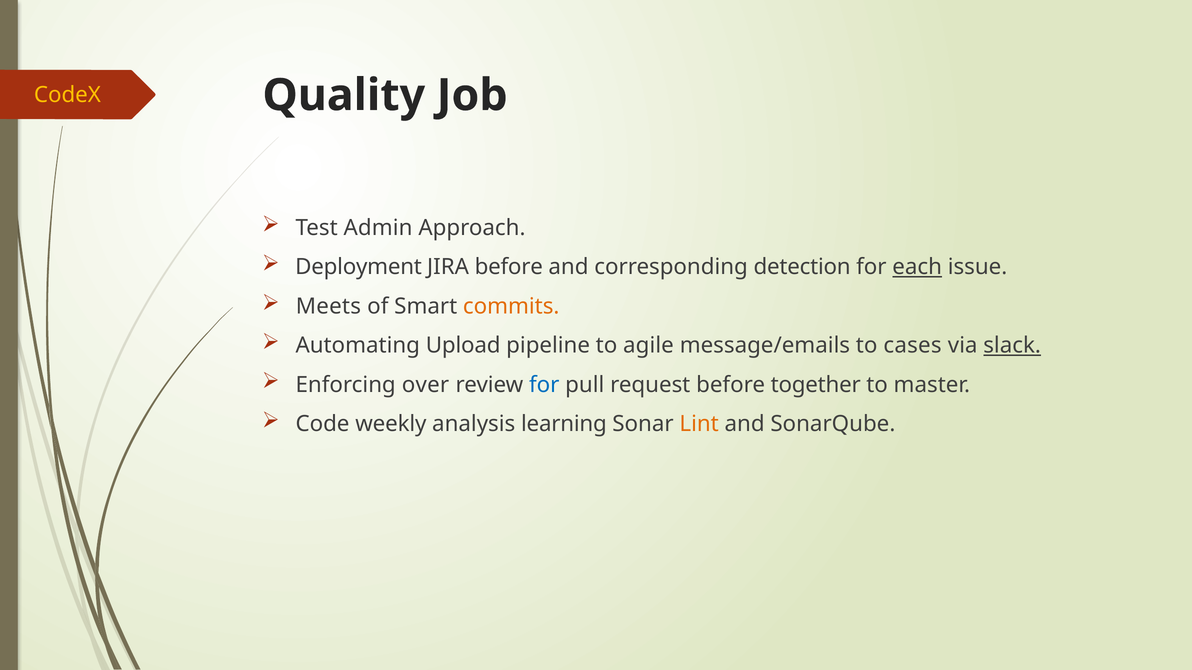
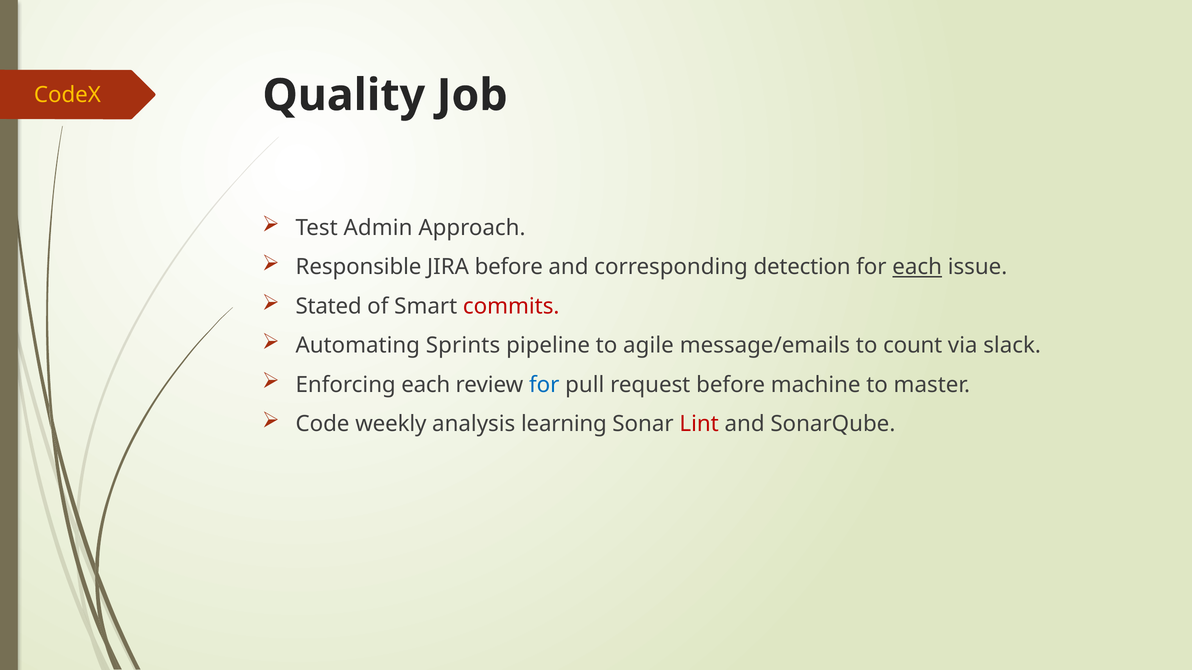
Deployment: Deployment -> Responsible (359, 267)
Meets: Meets -> Stated (329, 307)
commits colour: orange -> red (511, 307)
Upload: Upload -> Sprints (463, 346)
cases: cases -> count (913, 346)
slack underline: present -> none (1012, 346)
Enforcing over: over -> each (426, 385)
together: together -> machine (816, 385)
Lint colour: orange -> red (699, 424)
